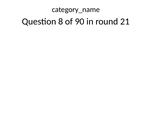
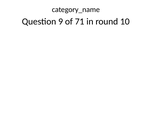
8: 8 -> 9 (61, 21)
90: 90 -> 71 (80, 21)
21: 21 -> 10 (125, 21)
